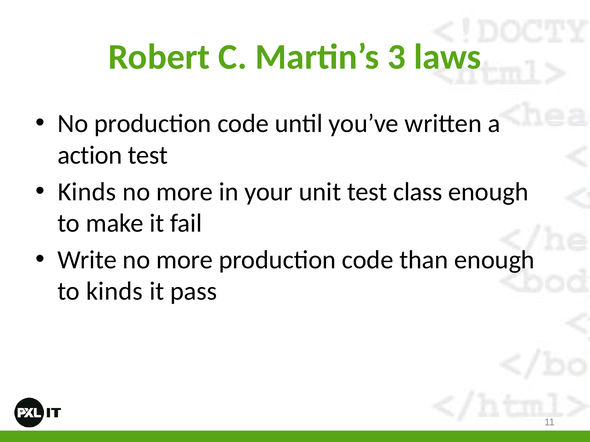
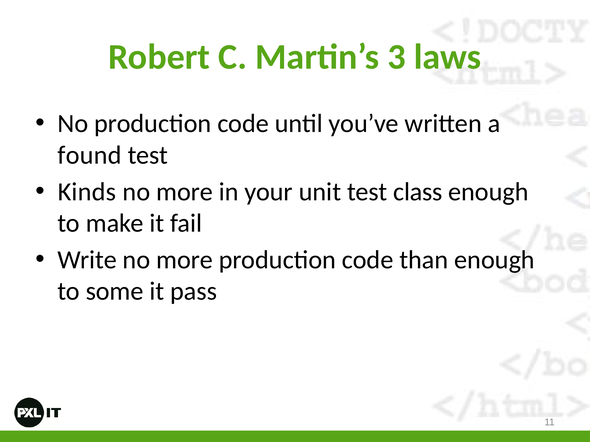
action: action -> found (90, 155)
to kinds: kinds -> some (115, 292)
